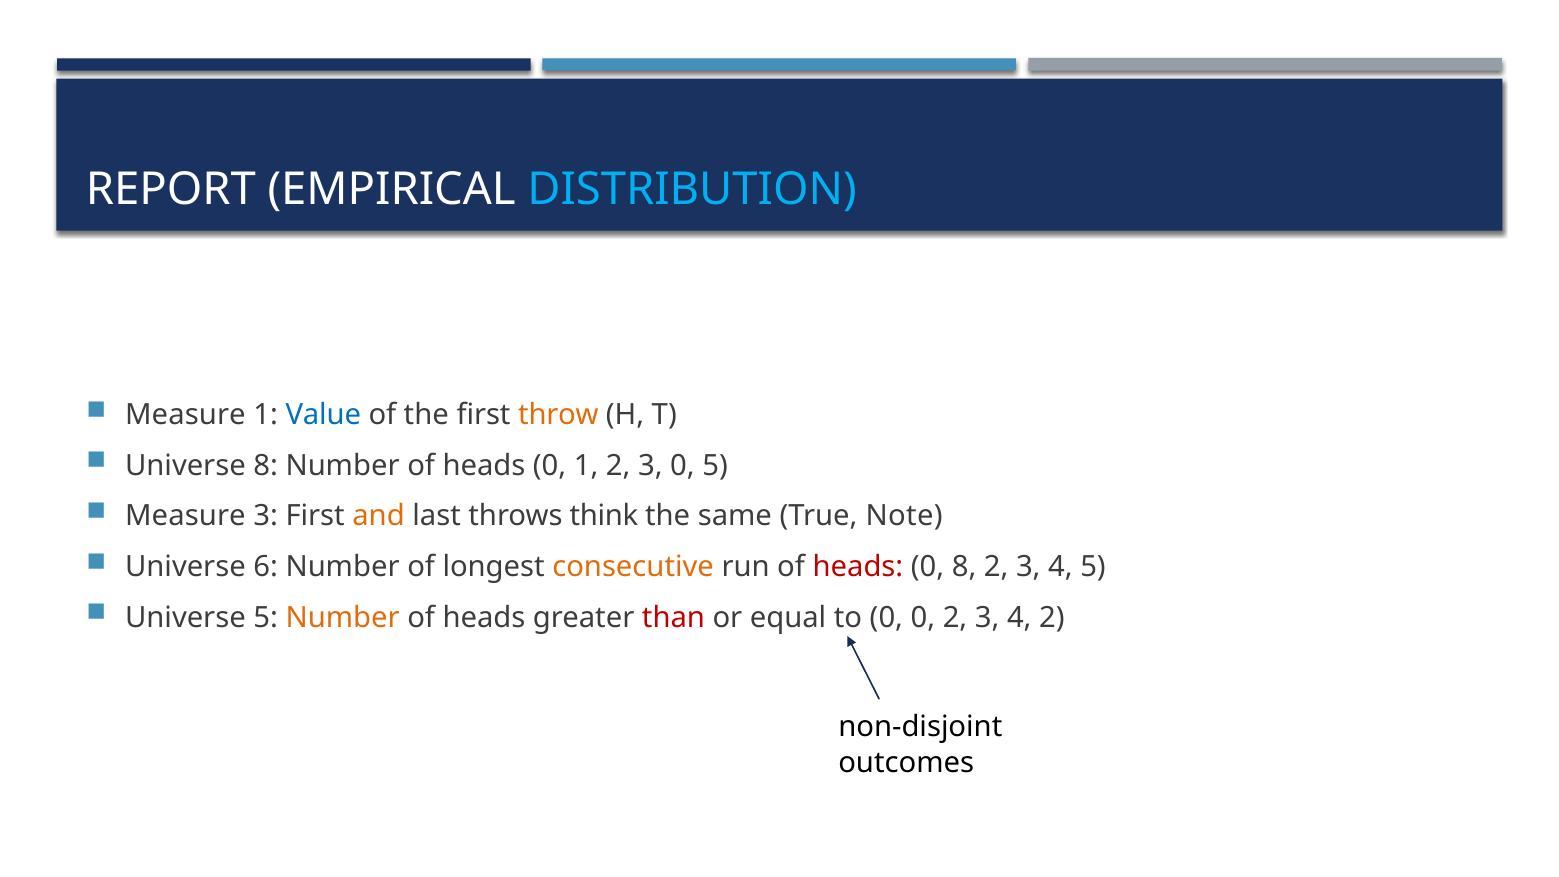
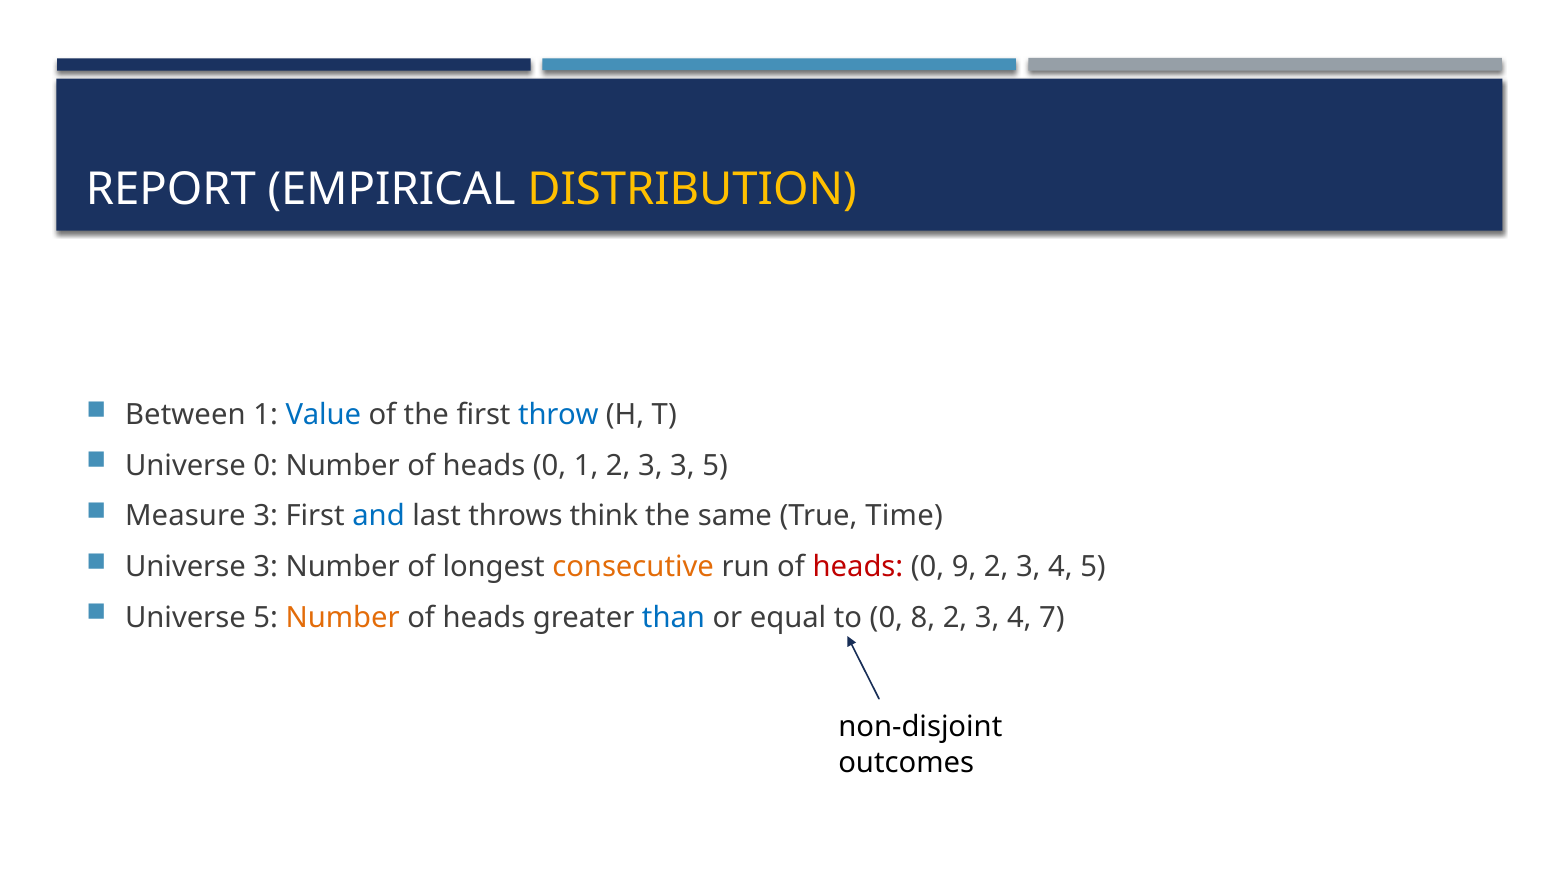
DISTRIBUTION colour: light blue -> yellow (692, 189)
Measure: Measure -> Between (185, 415)
throw colour: orange -> blue (558, 415)
Universe 8: 8 -> 0 (266, 465)
3 0: 0 -> 3 (682, 465)
and colour: orange -> blue (379, 516)
Note: Note -> Time (904, 516)
Universe 6: 6 -> 3 (266, 567)
0 8: 8 -> 9 (964, 567)
than colour: red -> blue (674, 617)
0 0: 0 -> 8 (923, 617)
4 2: 2 -> 7 (1052, 617)
